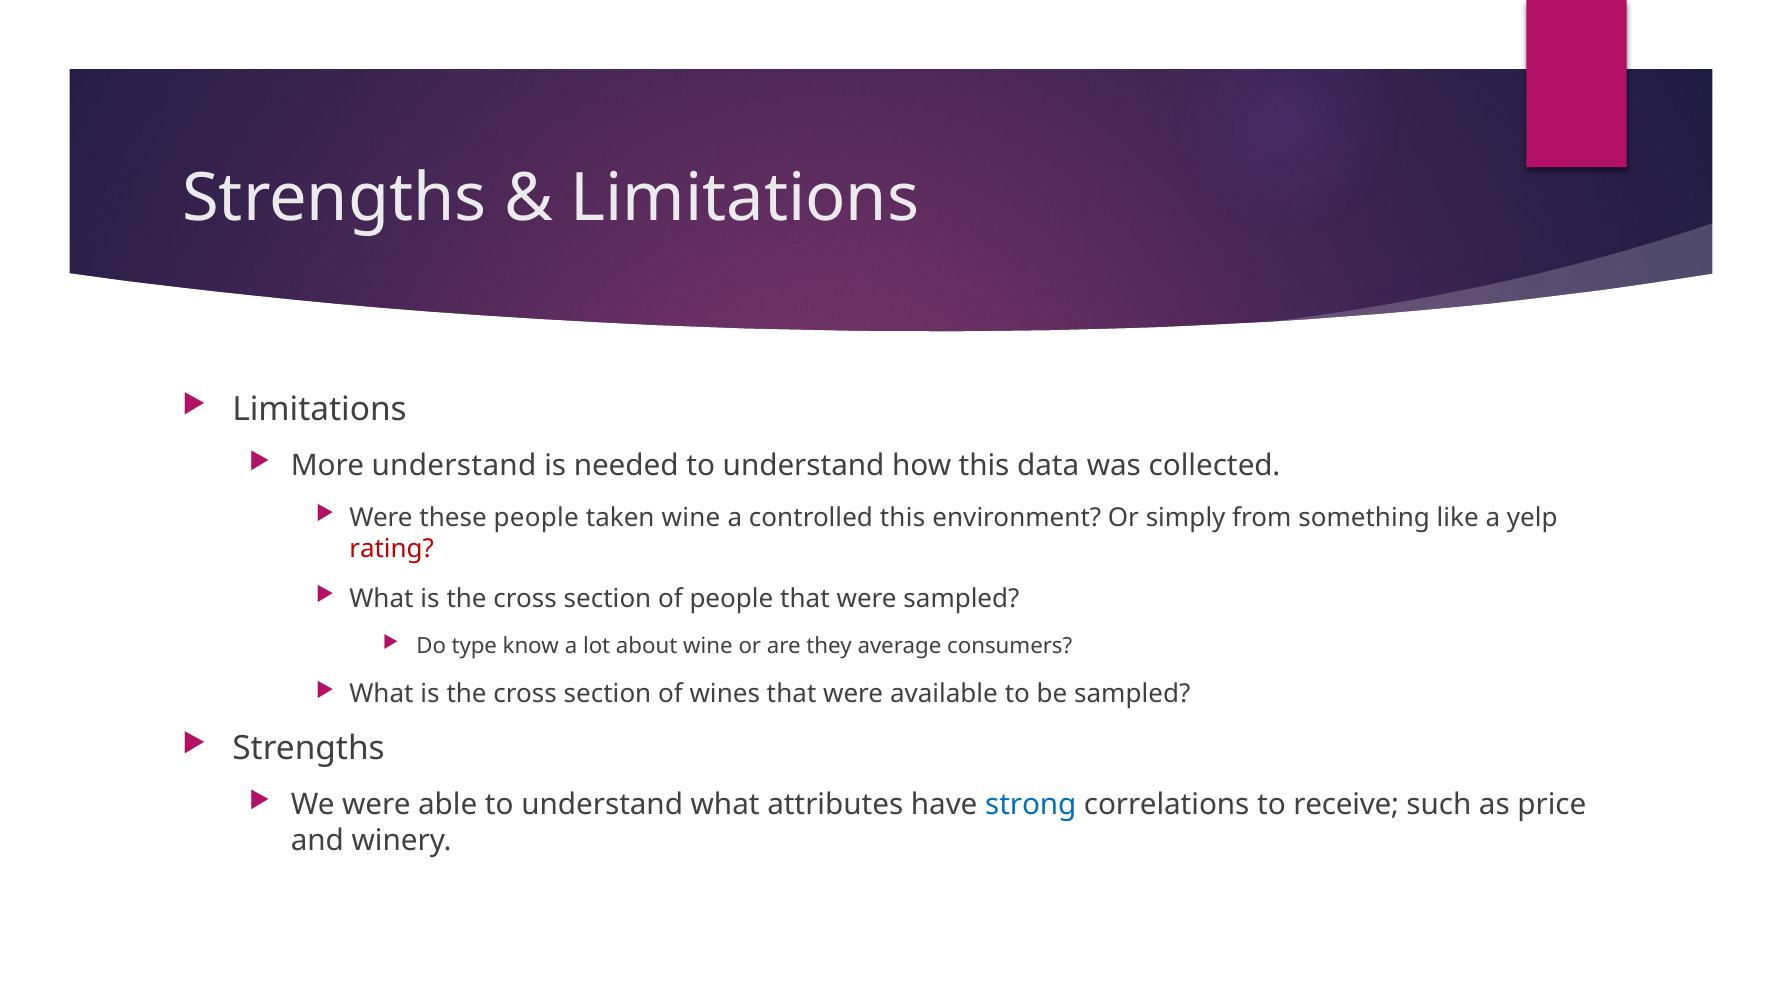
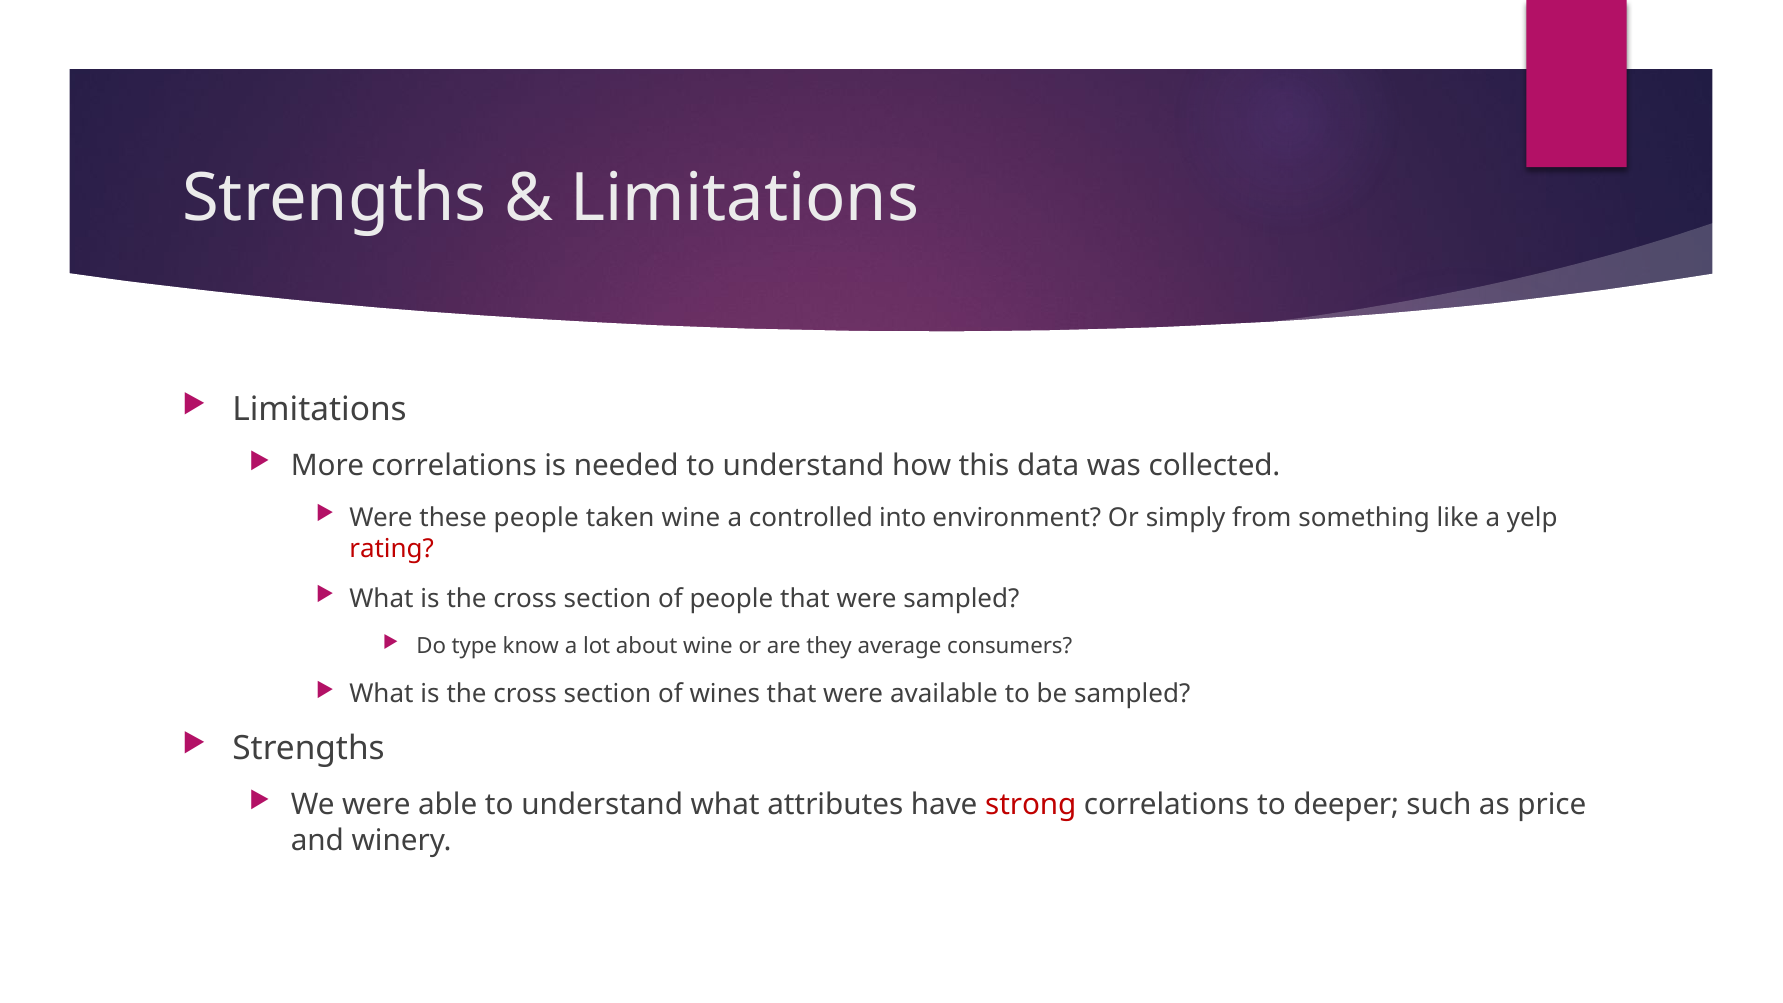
More understand: understand -> correlations (454, 466)
controlled this: this -> into (903, 518)
strong colour: blue -> red (1031, 805)
receive: receive -> deeper (1346, 805)
